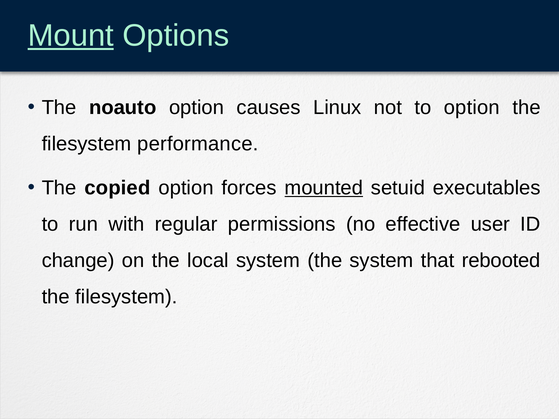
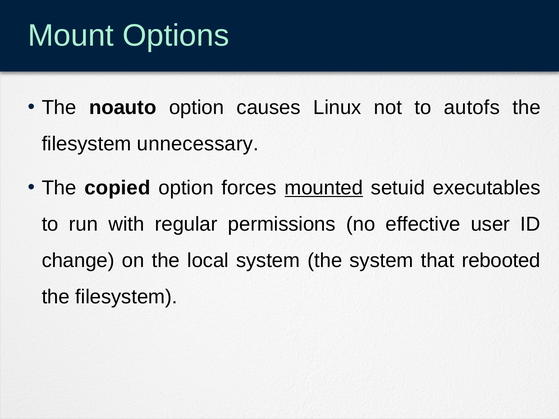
Mount underline: present -> none (71, 36)
to option: option -> autofs (472, 108)
performance: performance -> unnecessary (198, 144)
